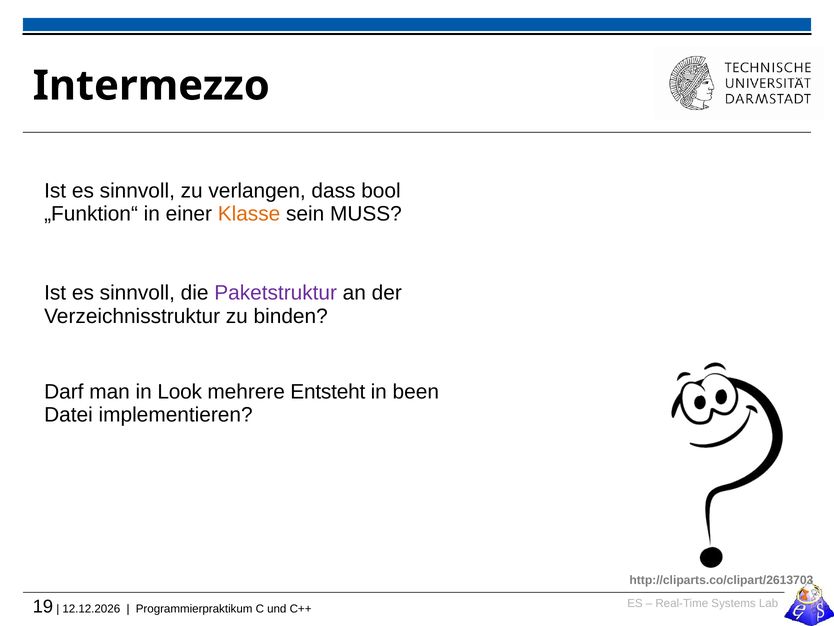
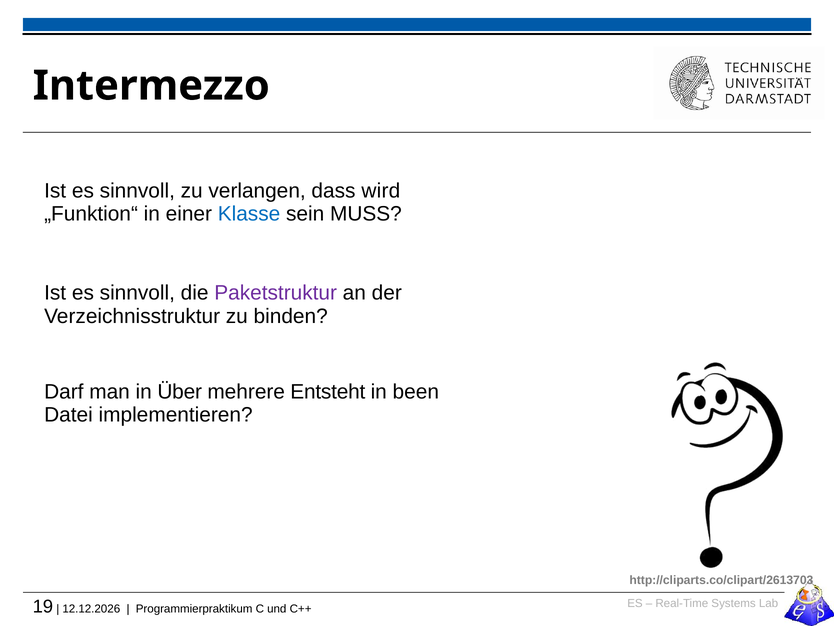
bool: bool -> wird (381, 191)
Klasse colour: orange -> blue (249, 214)
Look: Look -> Über (180, 391)
